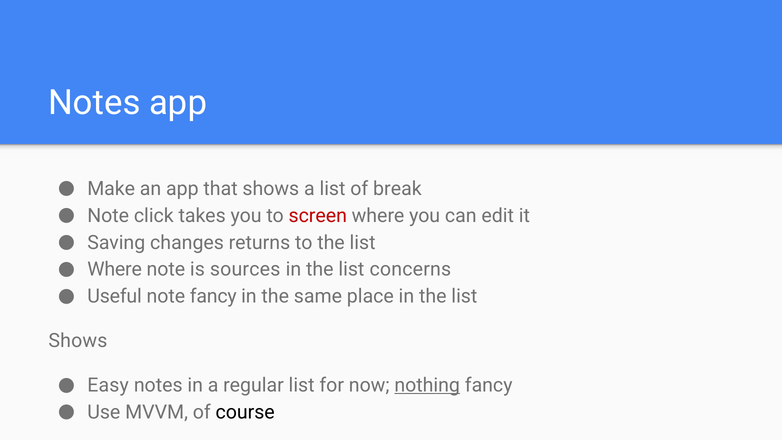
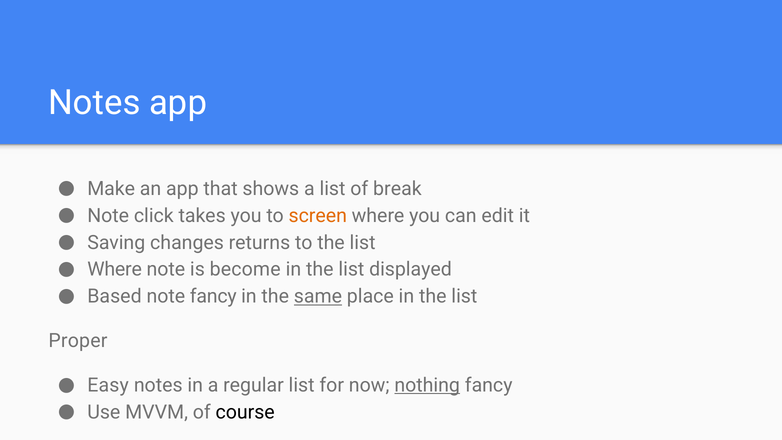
screen colour: red -> orange (318, 216)
sources: sources -> become (245, 269)
concerns: concerns -> displayed (410, 269)
Useful: Useful -> Based (114, 296)
same underline: none -> present (318, 296)
Shows: Shows -> Proper (78, 341)
